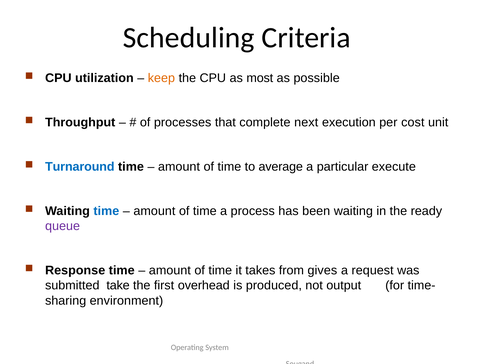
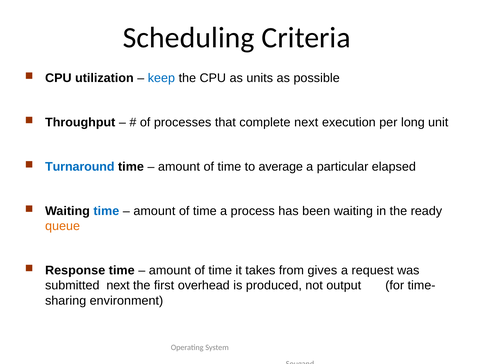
keep colour: orange -> blue (161, 78)
most: most -> units (260, 78)
cost: cost -> long (413, 122)
execute: execute -> elapsed (394, 167)
queue colour: purple -> orange (63, 226)
submitted take: take -> next (118, 286)
